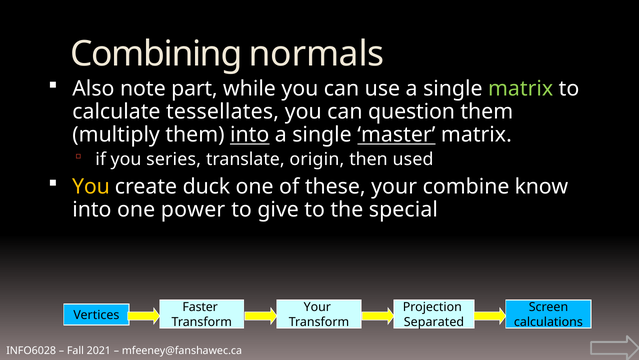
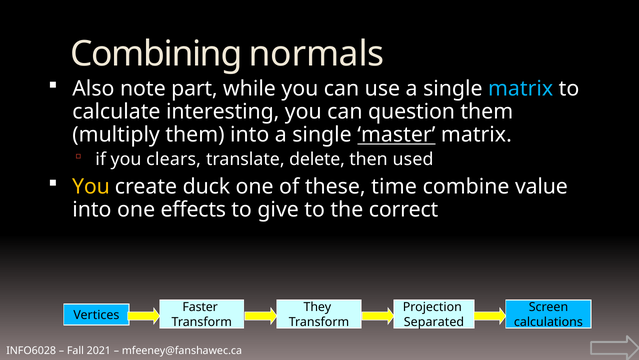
matrix colour: light green -> light blue (521, 89)
tessellates: tessellates -> interesting (223, 112)
into underline: present -> none (250, 135)
series: series -> clears (174, 159)
origin: origin -> delete (317, 159)
these your: your -> time (394, 187)
know: know -> value (541, 187)
power: power -> effects (193, 209)
special: special -> correct (404, 209)
Your: Your -> They (317, 307)
